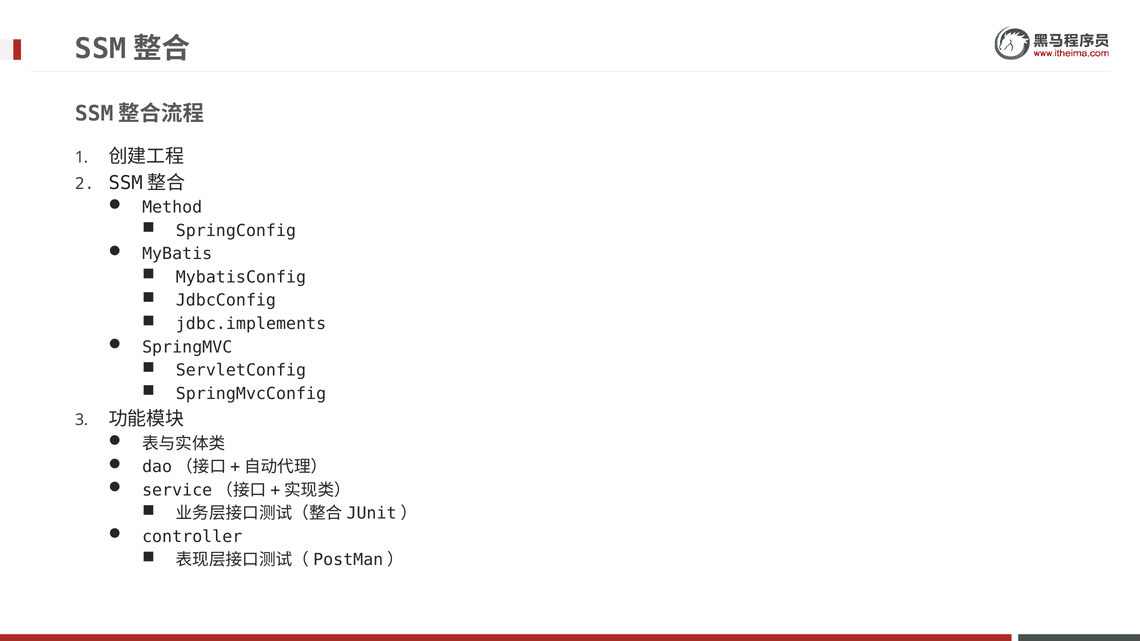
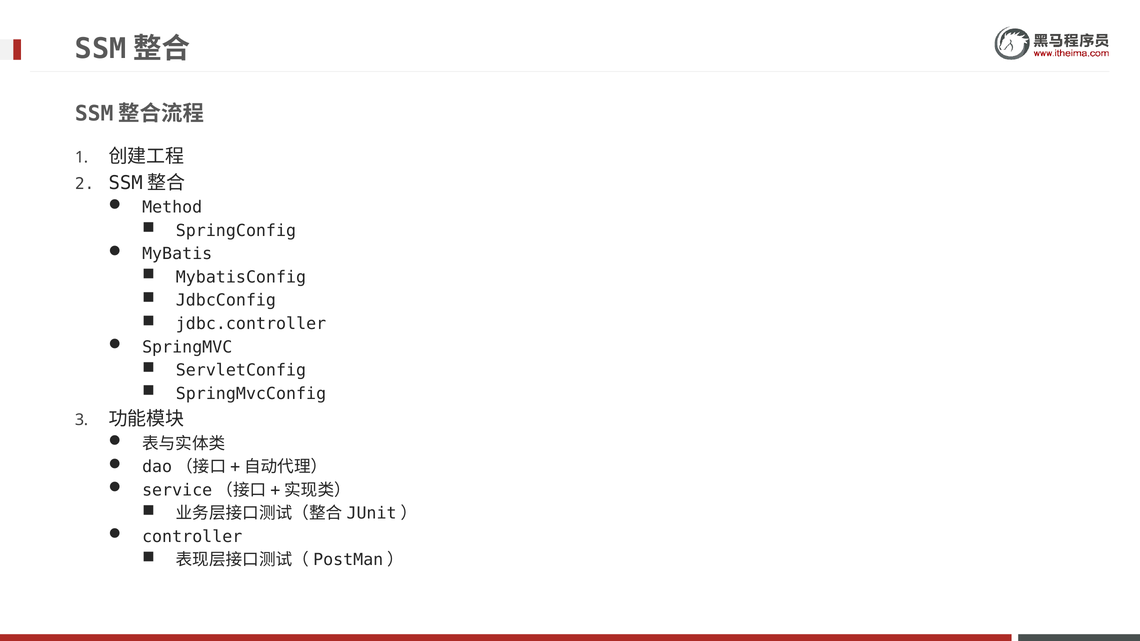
jdbc.implements: jdbc.implements -> jdbc.controller (251, 324)
